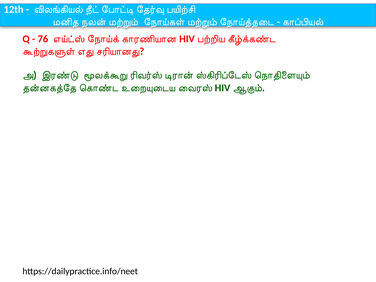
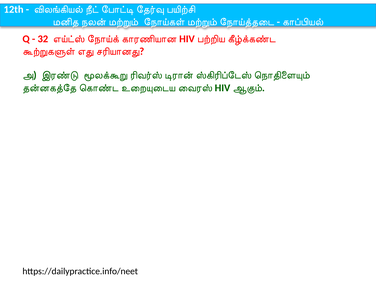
76: 76 -> 32 (43, 39)
